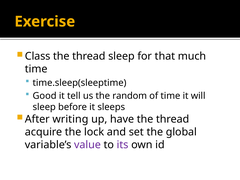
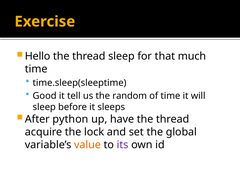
Class: Class -> Hello (38, 56)
writing: writing -> python (70, 119)
value colour: purple -> orange (88, 145)
